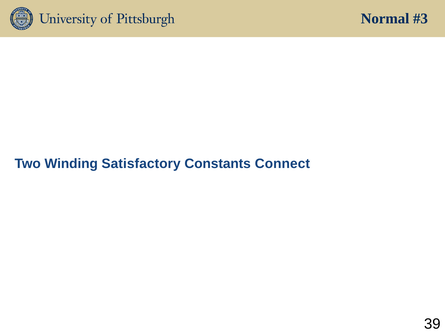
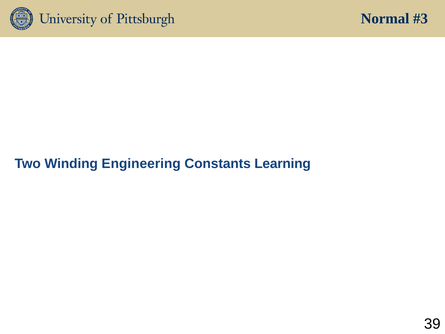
Satisfactory: Satisfactory -> Engineering (141, 164)
Connect: Connect -> Learning (283, 164)
